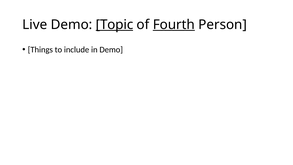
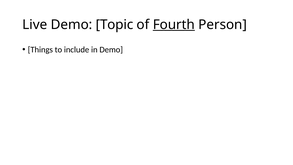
Topic underline: present -> none (115, 25)
